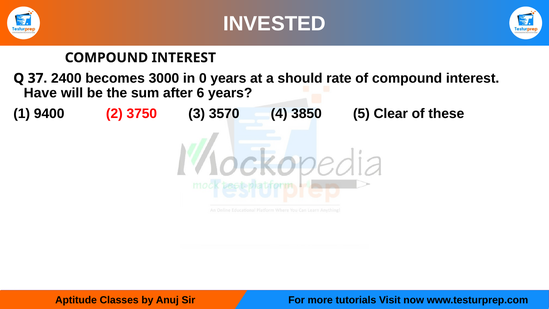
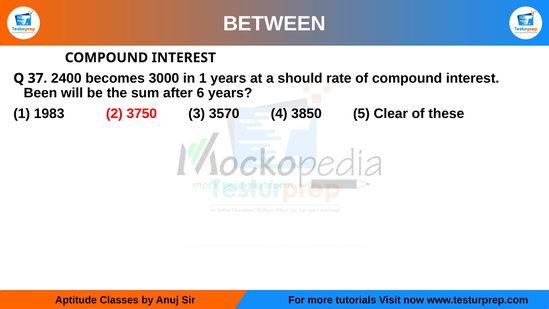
INVESTED: INVESTED -> BETWEEN (274, 24)
in 0: 0 -> 1 (203, 78)
Have: Have -> Been (40, 93)
9400: 9400 -> 1983 (49, 114)
